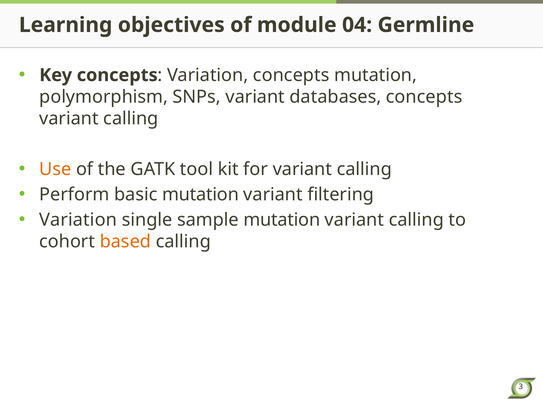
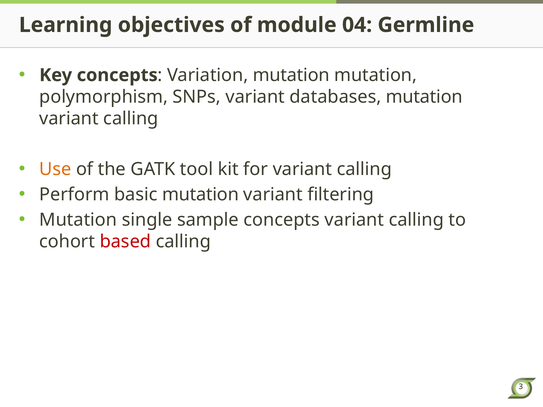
Variation concepts: concepts -> mutation (291, 75)
databases concepts: concepts -> mutation (424, 97)
Variation: Variation -> Mutation (78, 220)
sample mutation: mutation -> concepts (282, 220)
based colour: orange -> red (125, 242)
